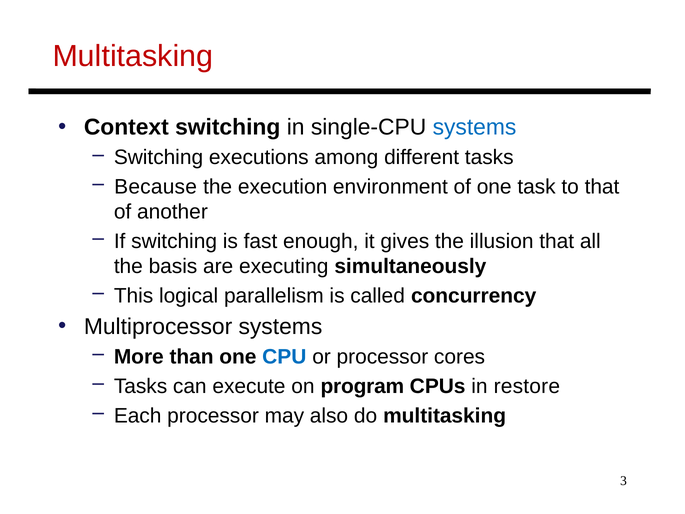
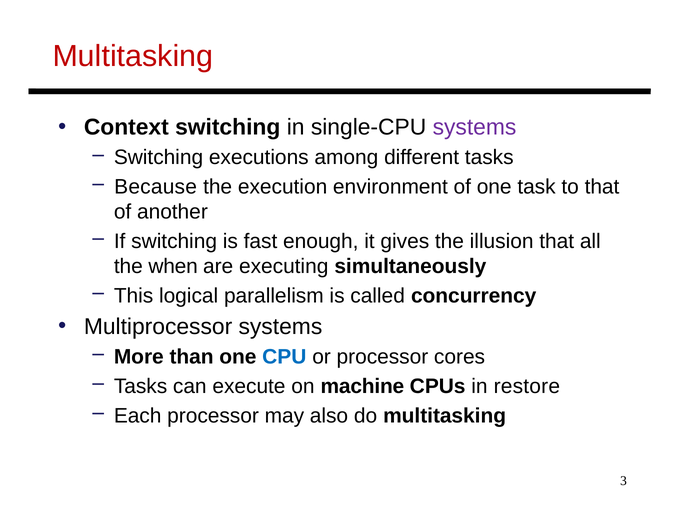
systems colour: blue -> purple (474, 127)
basis: basis -> when (173, 266)
program: program -> machine (362, 386)
